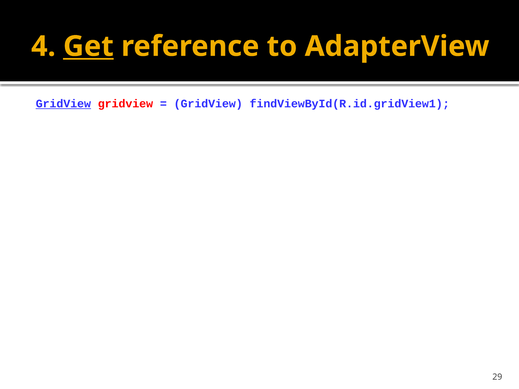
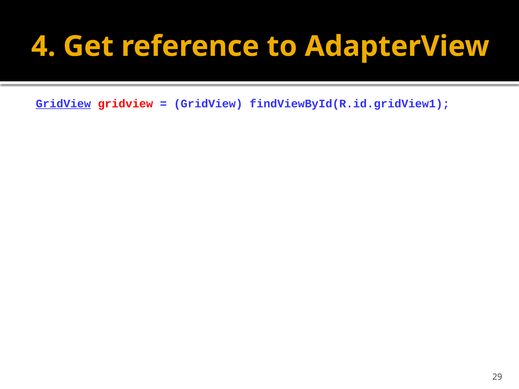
Get underline: present -> none (88, 46)
